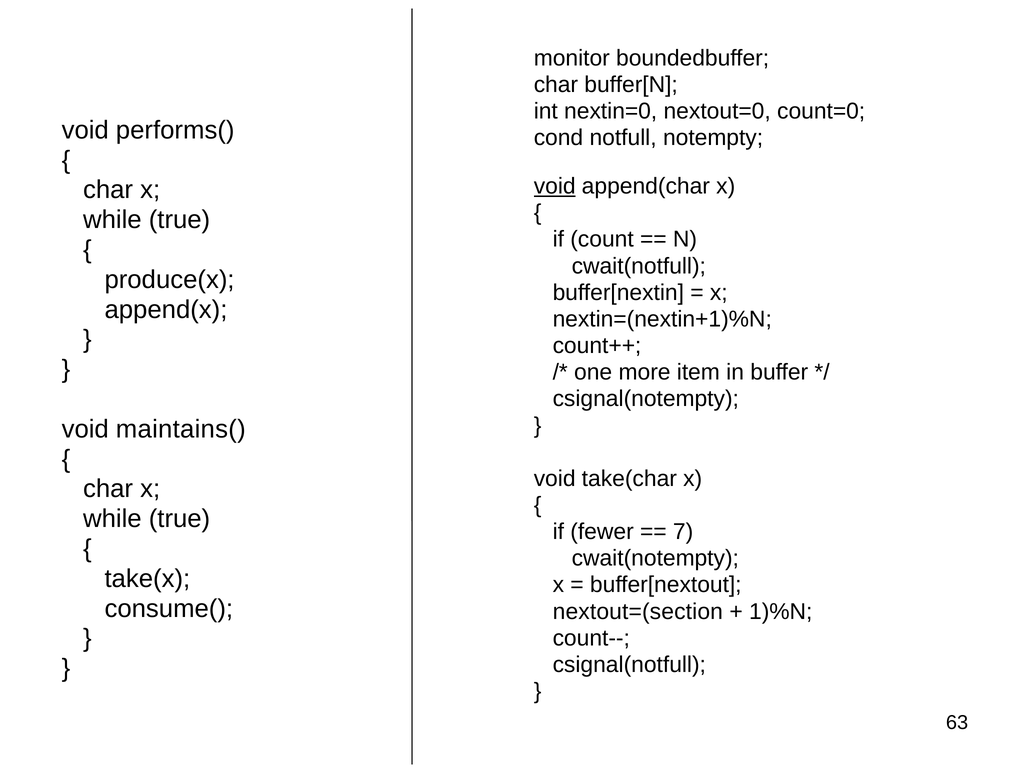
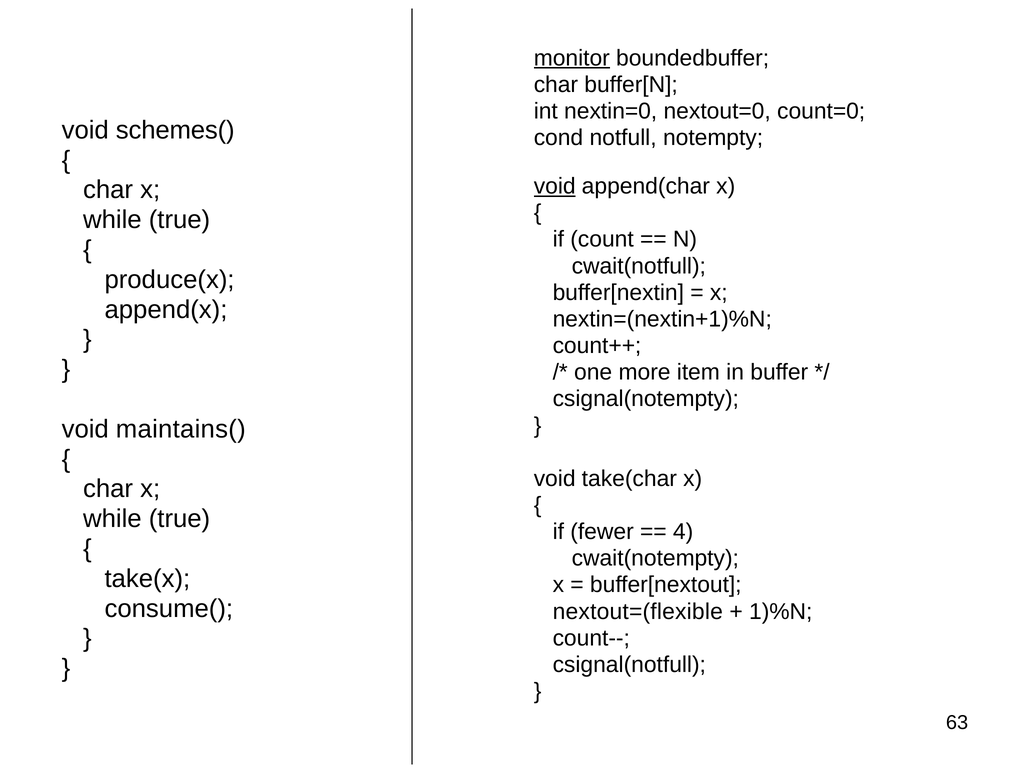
monitor underline: none -> present (572, 58)
performs(: performs( -> schemes( (175, 130)
7: 7 -> 4 (683, 531)
nextout=(section: nextout=(section -> nextout=(flexible (638, 611)
